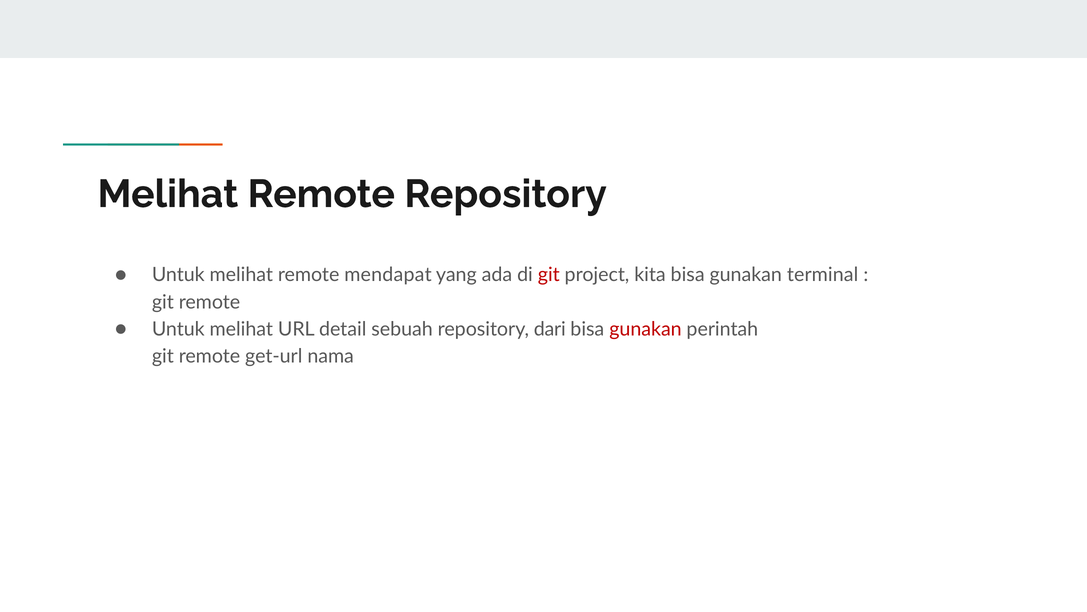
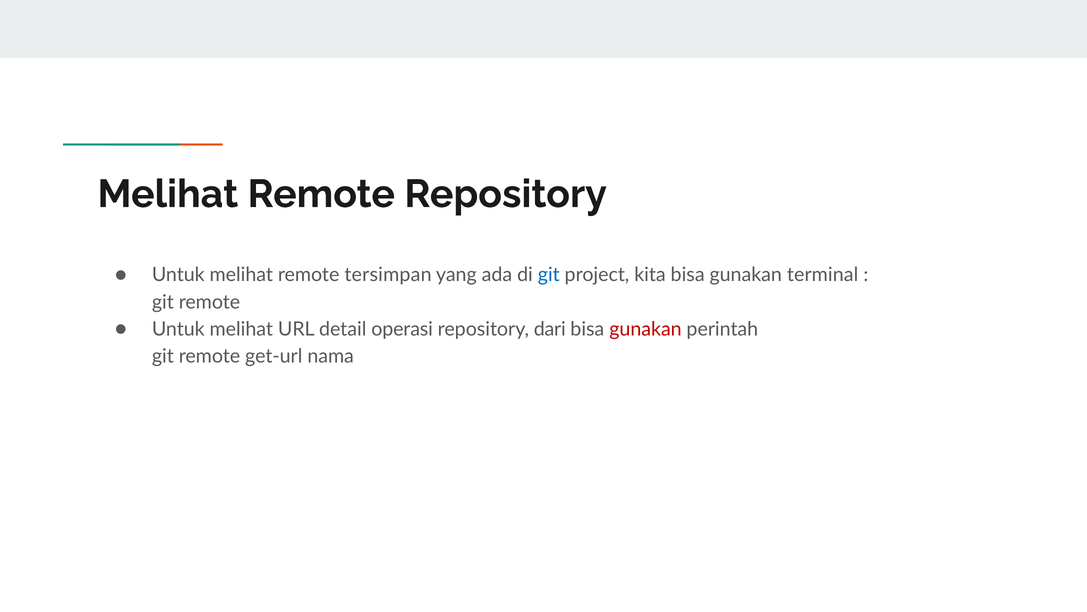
mendapat: mendapat -> tersimpan (388, 275)
git colour: red -> blue (549, 275)
sebuah: sebuah -> operasi (402, 329)
